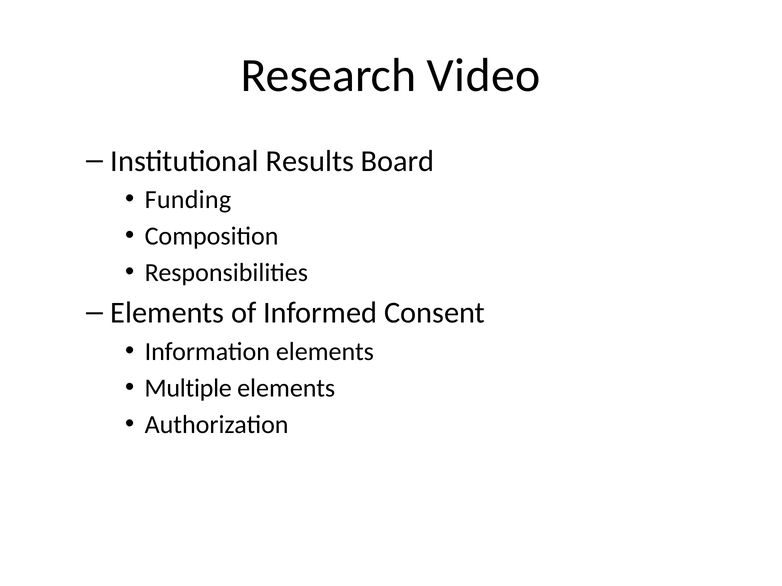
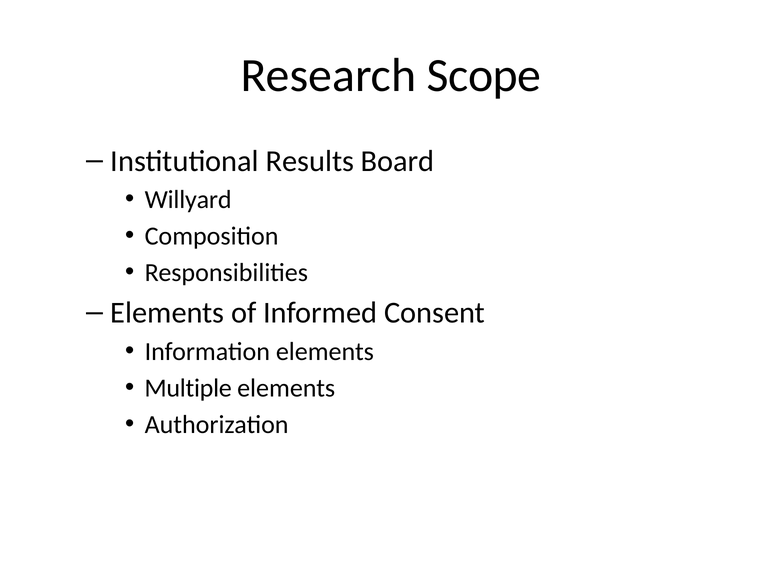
Video: Video -> Scope (484, 76)
Funding: Funding -> Willyard (188, 200)
